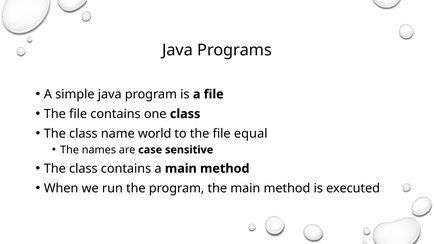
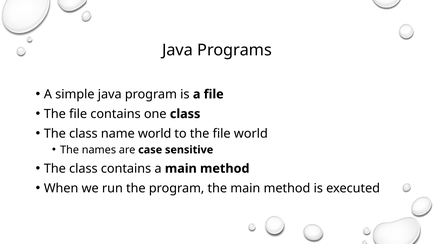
file equal: equal -> world (251, 134)
